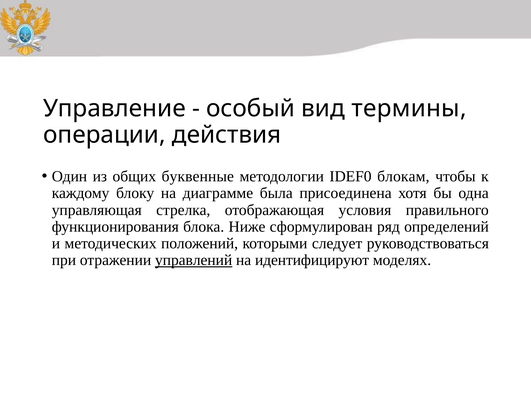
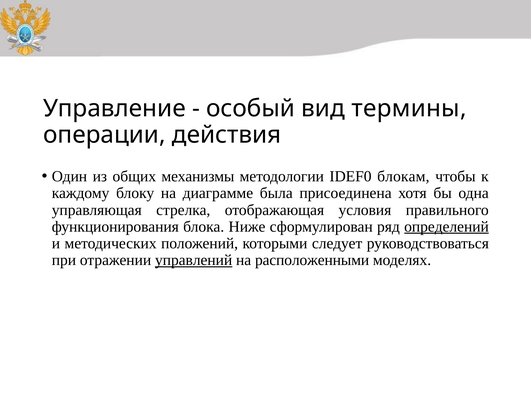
буквенные: буквенные -> механизмы (198, 177)
определений underline: none -> present (447, 227)
идентифицируют: идентифицируют -> расположенными (312, 260)
